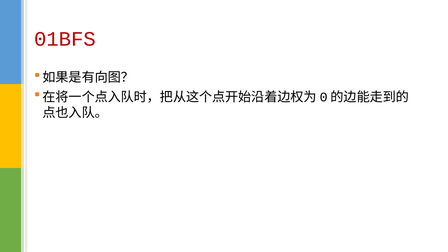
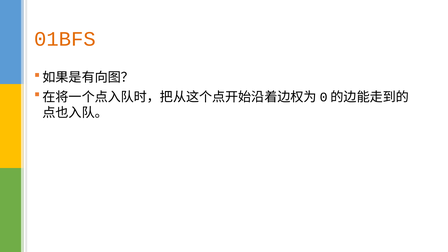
01BFS colour: red -> orange (65, 39)
